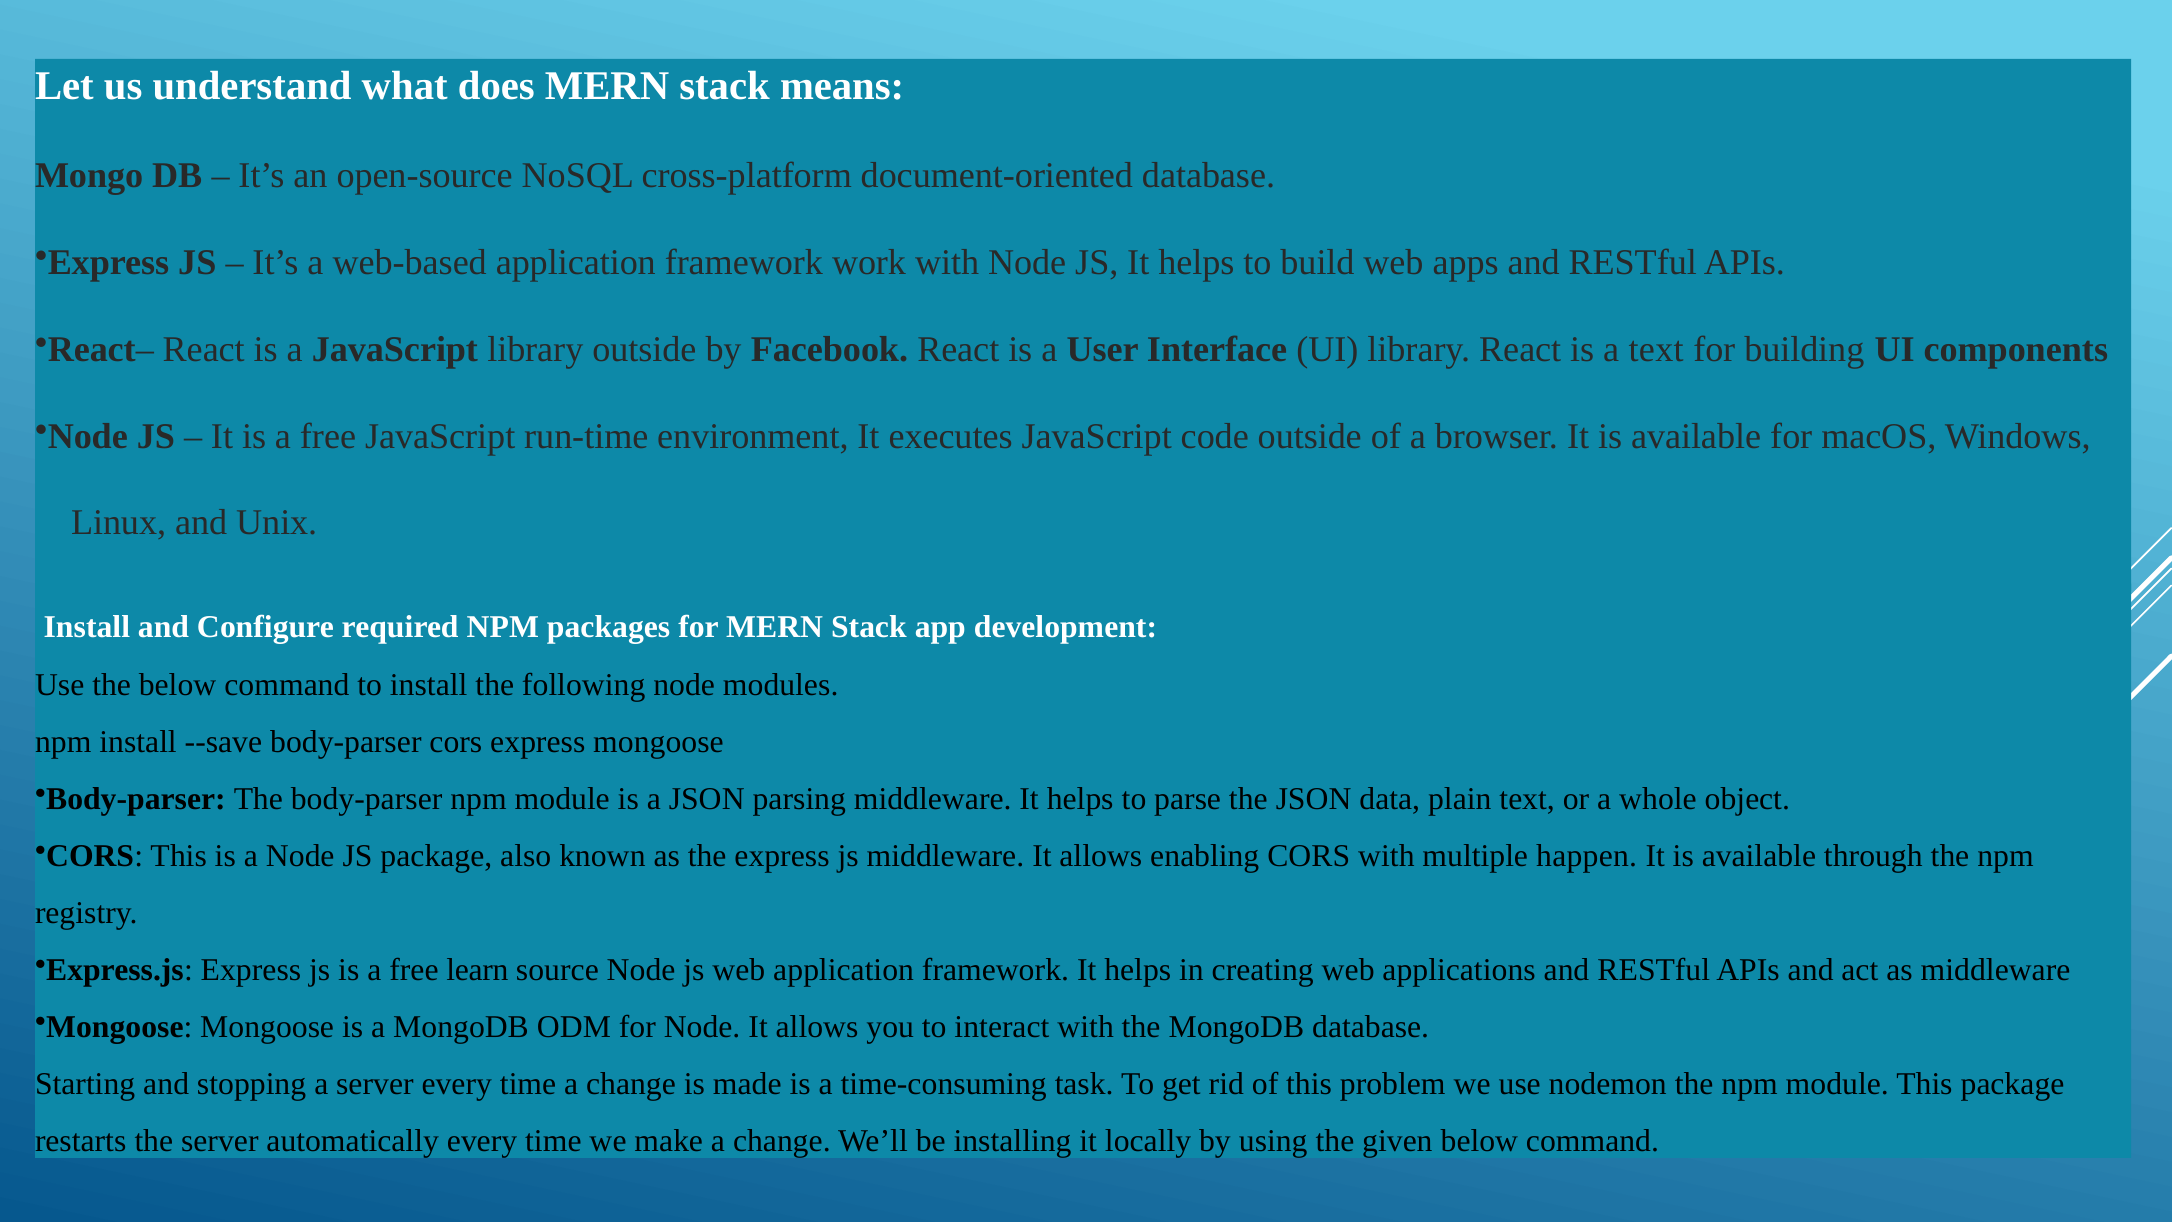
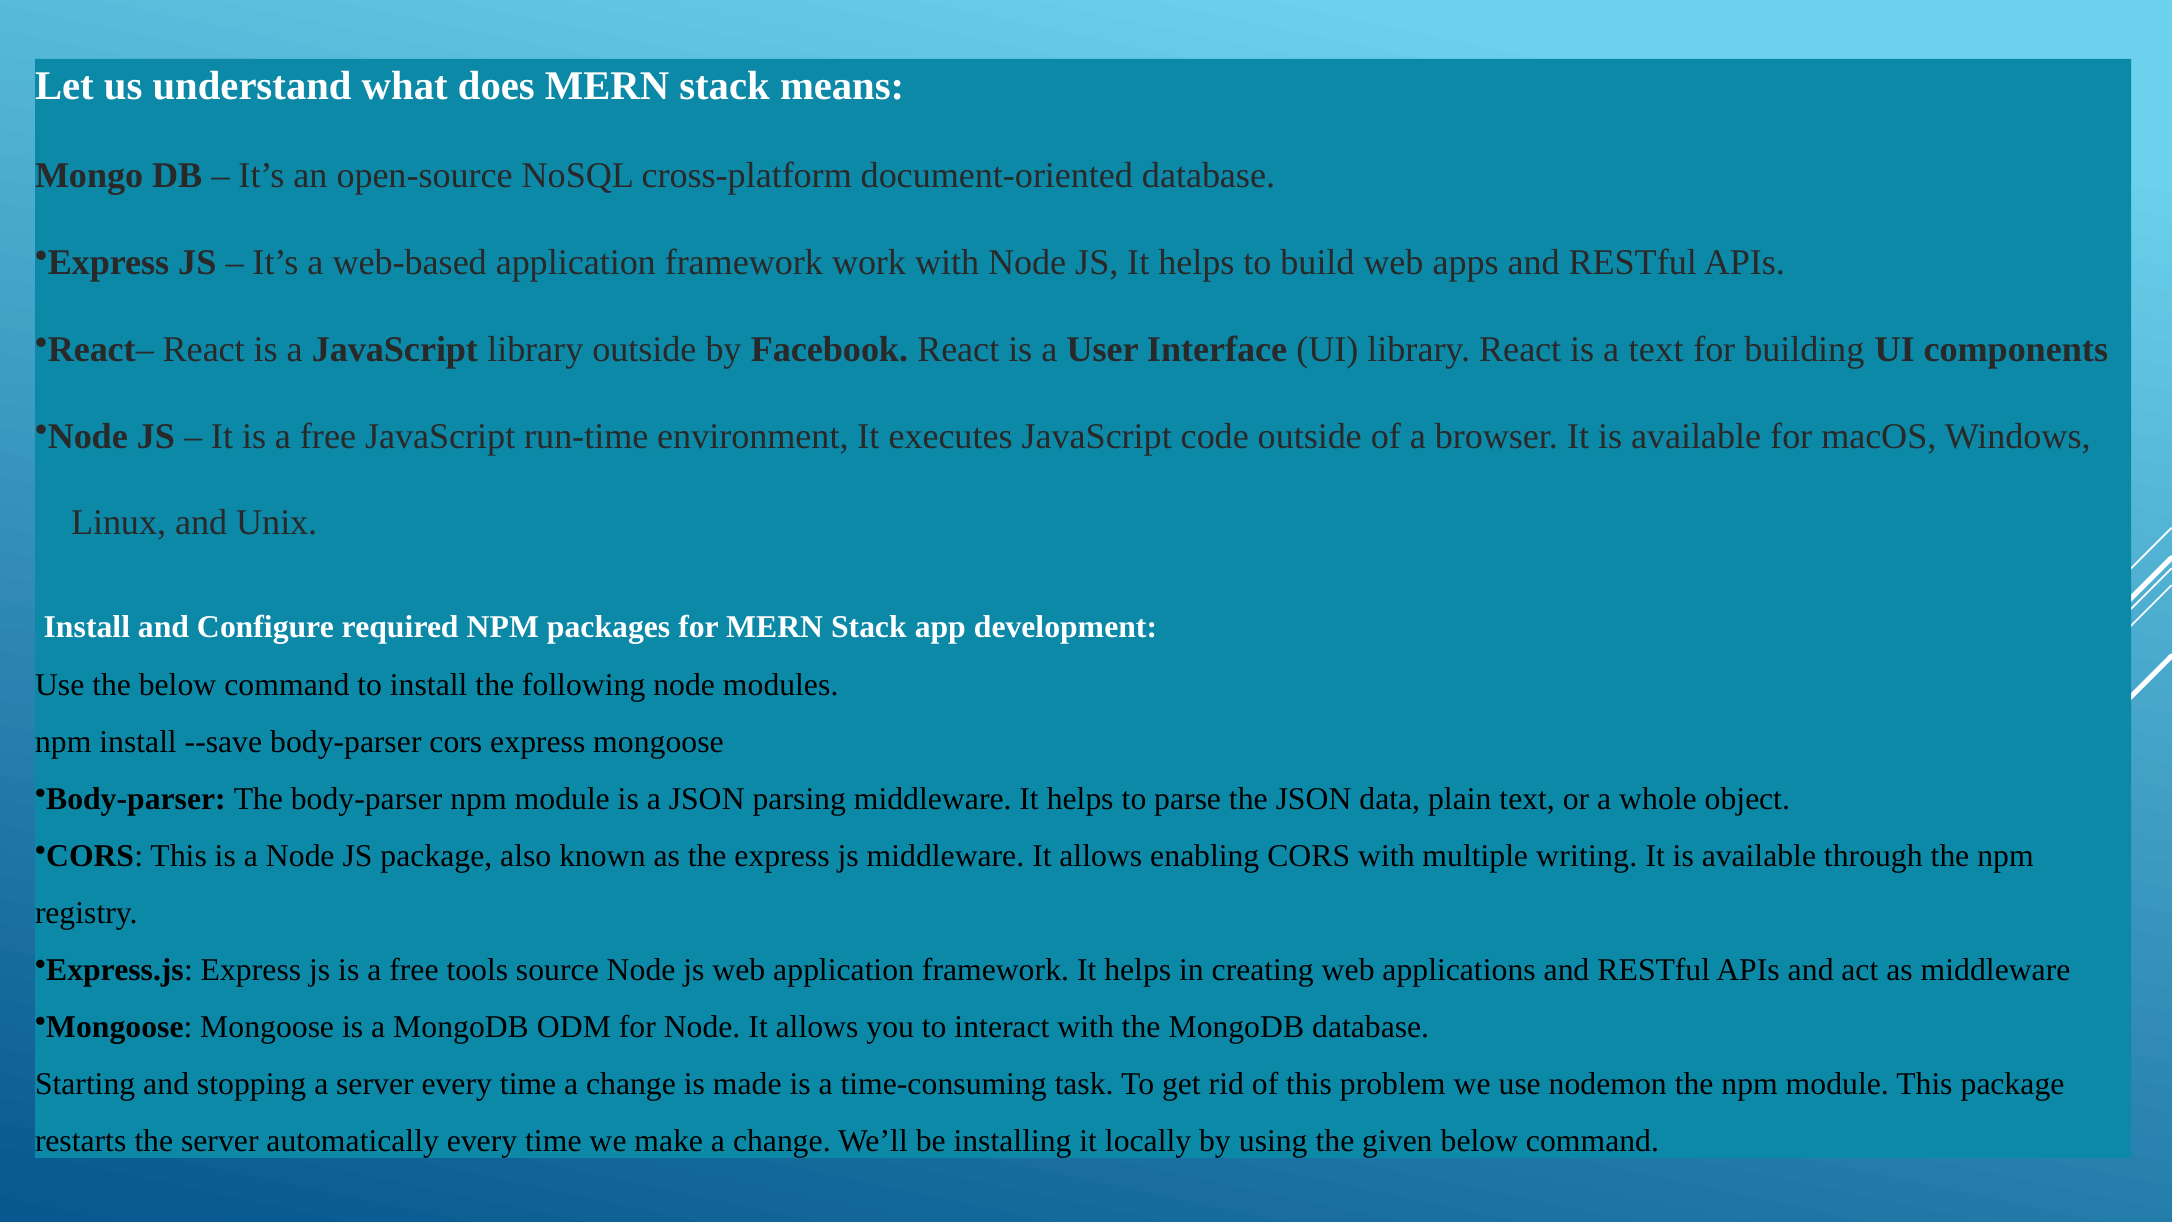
happen: happen -> writing (1587, 856)
learn: learn -> tools (477, 970)
